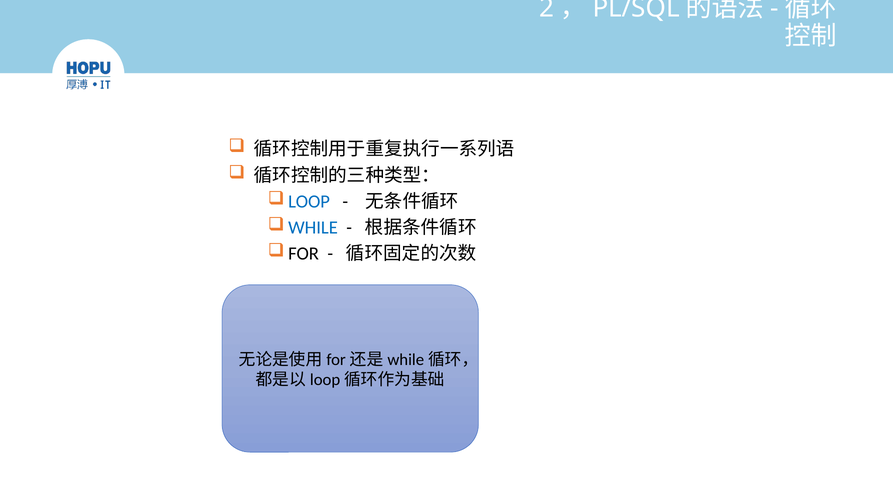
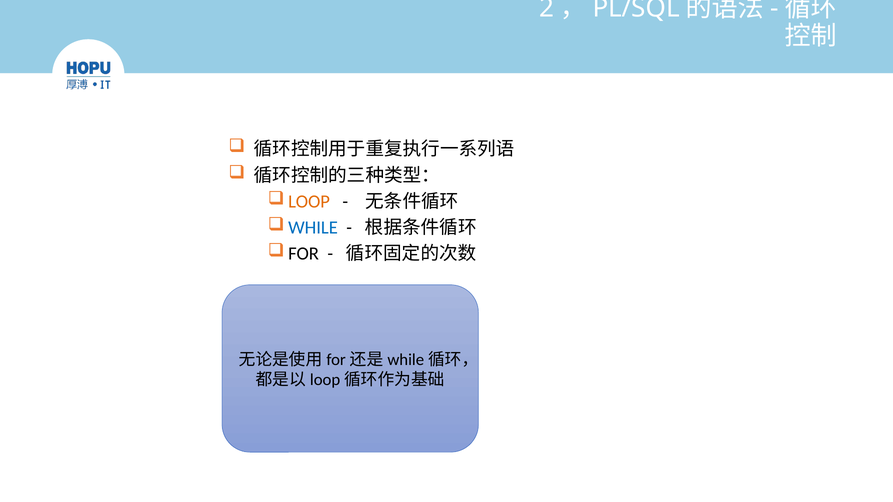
LOOP colour: blue -> orange (309, 202)
